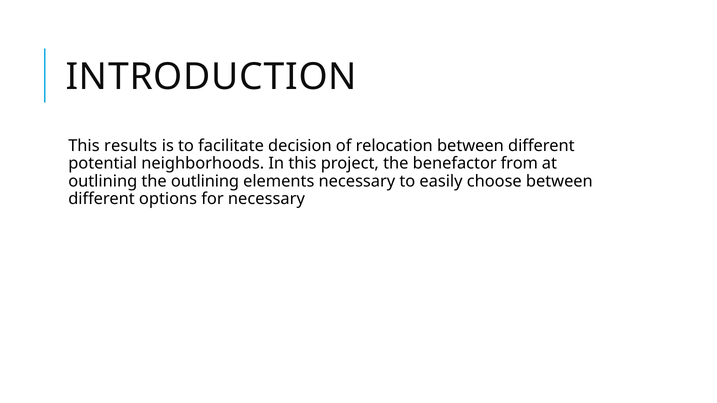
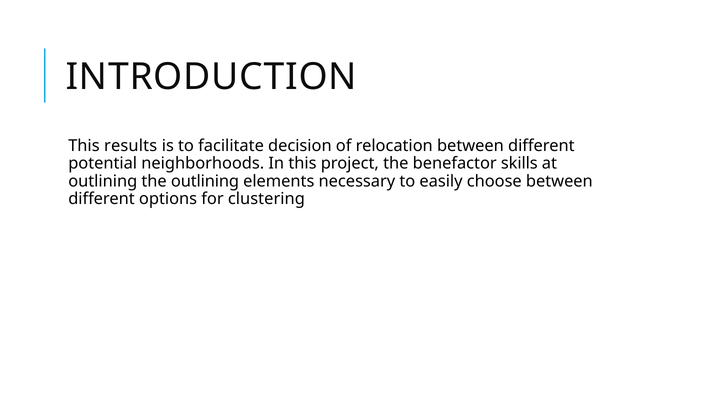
from: from -> skills (519, 164)
for necessary: necessary -> clustering (266, 199)
